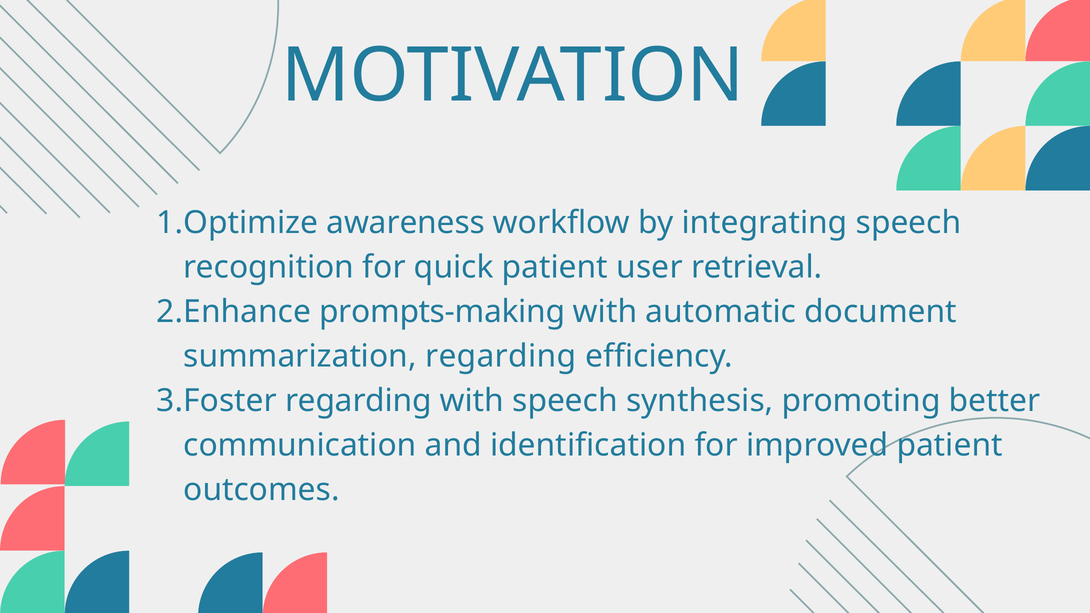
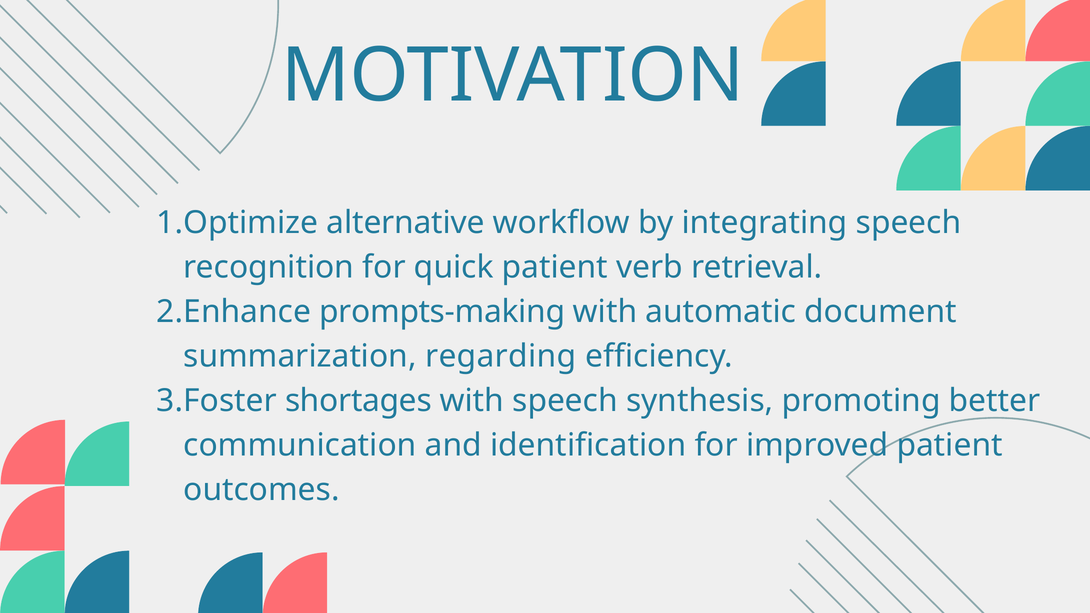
awareness: awareness -> alternative (406, 223)
user: user -> verb (650, 267)
regarding: regarding -> shortages (358, 401)
